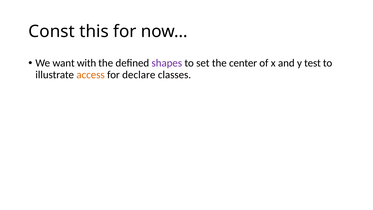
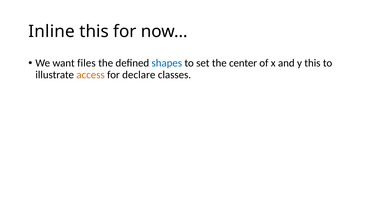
Const: Const -> Inline (52, 31)
with: with -> files (86, 63)
shapes colour: purple -> blue (167, 63)
y test: test -> this (312, 63)
